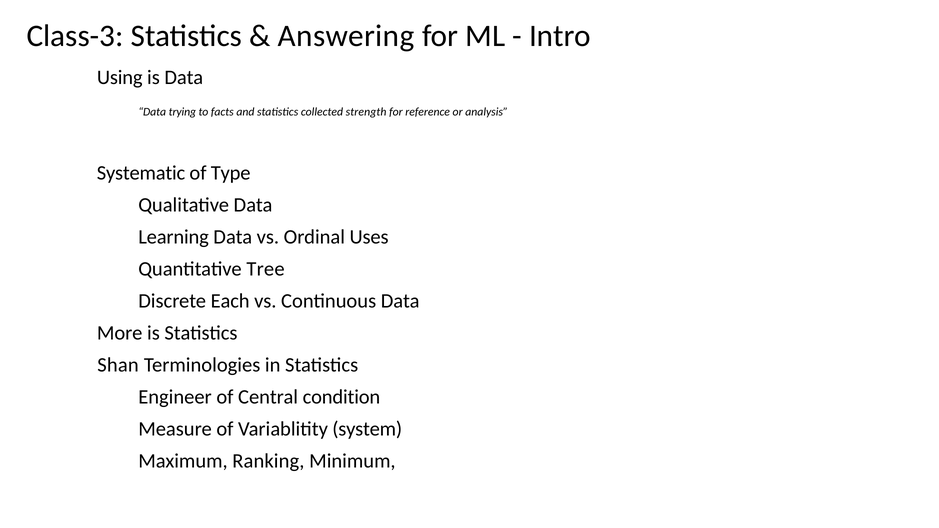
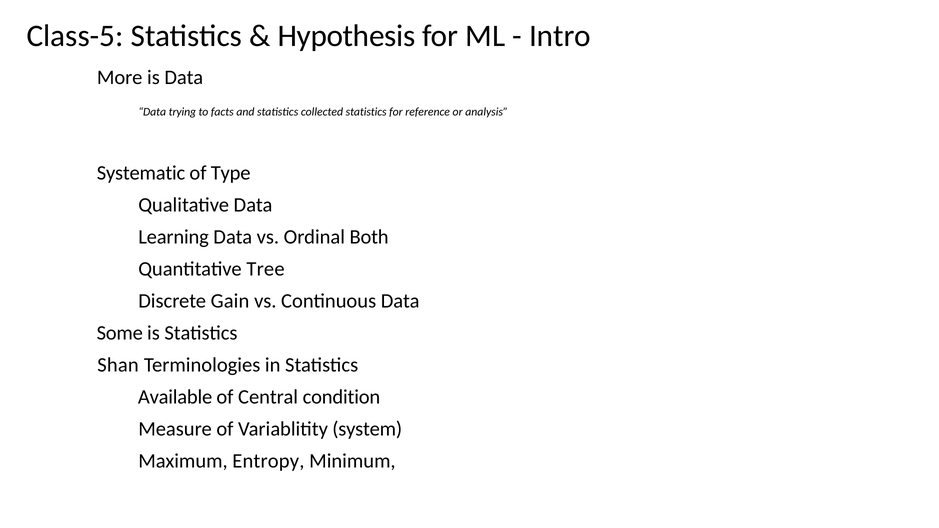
Class-3: Class-3 -> Class-5 (75, 36)
Answering: Answering -> Hypothesis (346, 36)
Using: Using -> More (120, 77)
collected strength: strength -> statistics (366, 112)
Uses: Uses -> Both (369, 237)
Each: Each -> Gain (230, 301)
More: More -> Some (120, 333)
Engineer: Engineer -> Available (175, 397)
Ranking: Ranking -> Entropy (268, 461)
